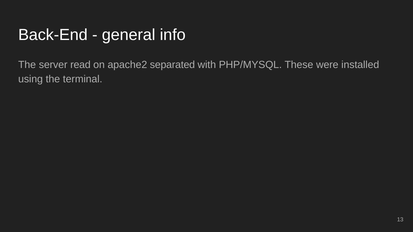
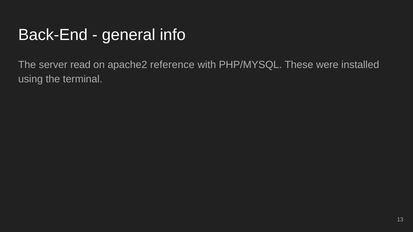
separated: separated -> reference (172, 65)
